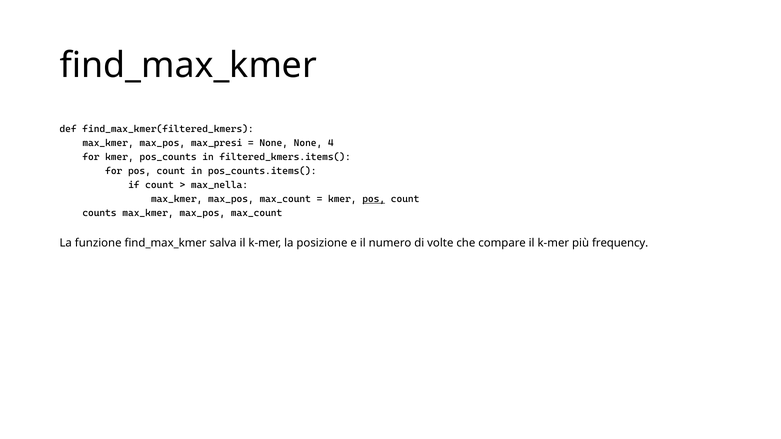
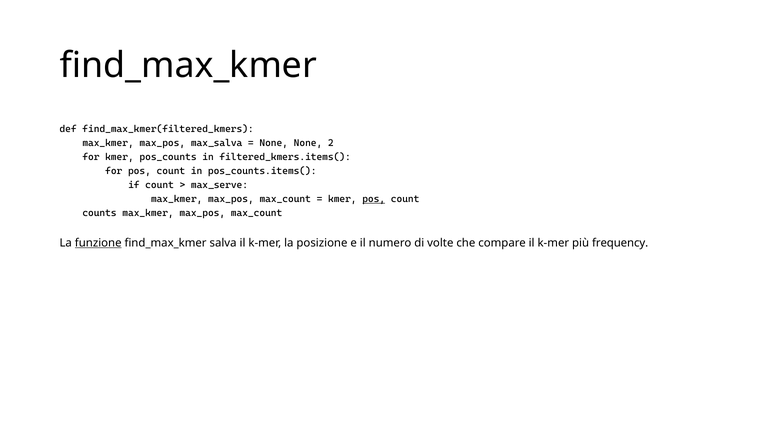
max_presi: max_presi -> max_salva (217, 143)
4: 4 -> 2 (331, 143)
max_nella: max_nella -> max_serve (219, 185)
funzione underline: none -> present (98, 243)
